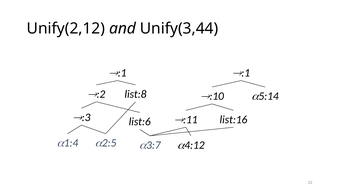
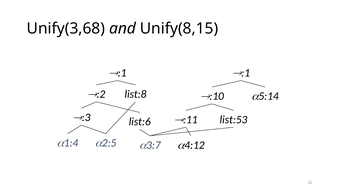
Unify(2,12: Unify(2,12 -> Unify(3,68 (66, 28)
Unify(3,44: Unify(3,44 -> Unify(8,15 (179, 28)
list:16: list:16 -> list:53 (233, 119)
